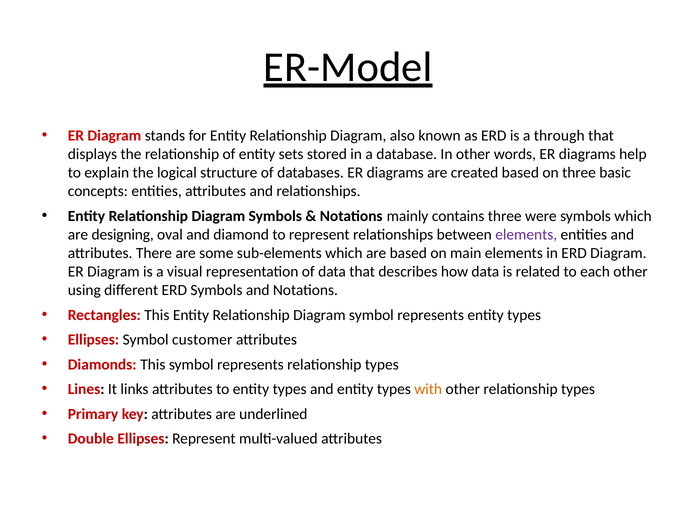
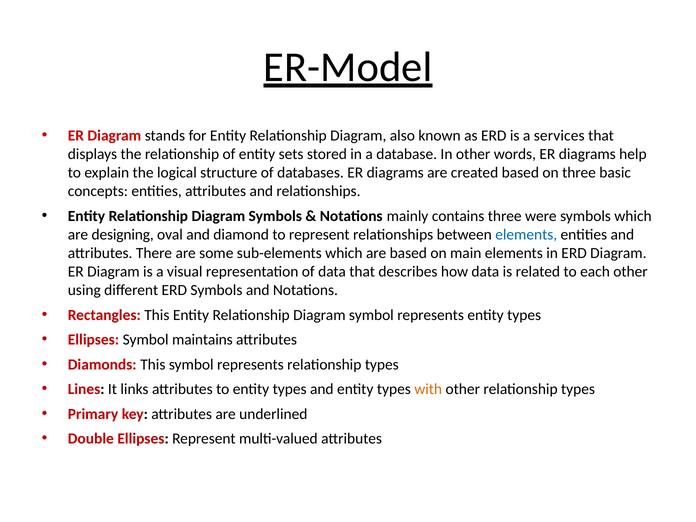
through: through -> services (559, 136)
elements colour: purple -> blue (526, 235)
customer: customer -> maintains (202, 340)
